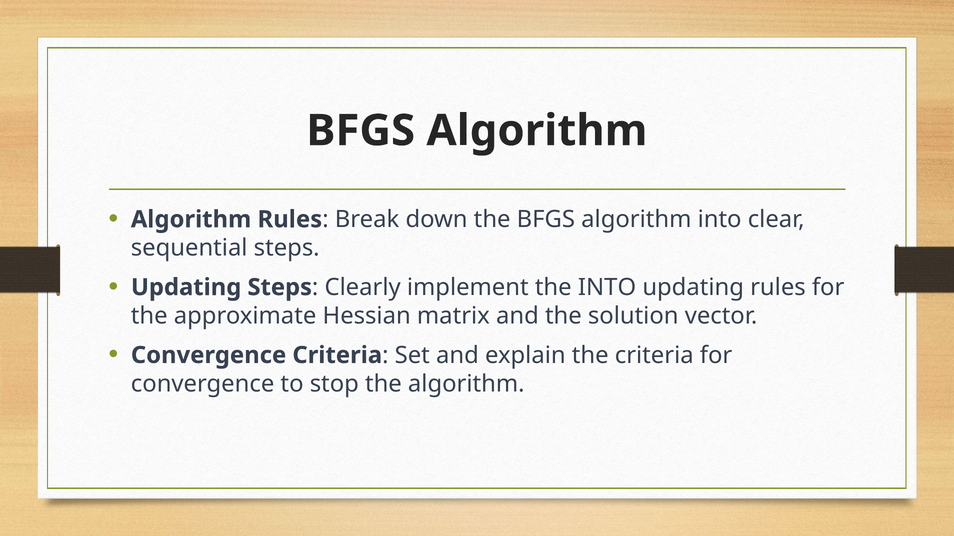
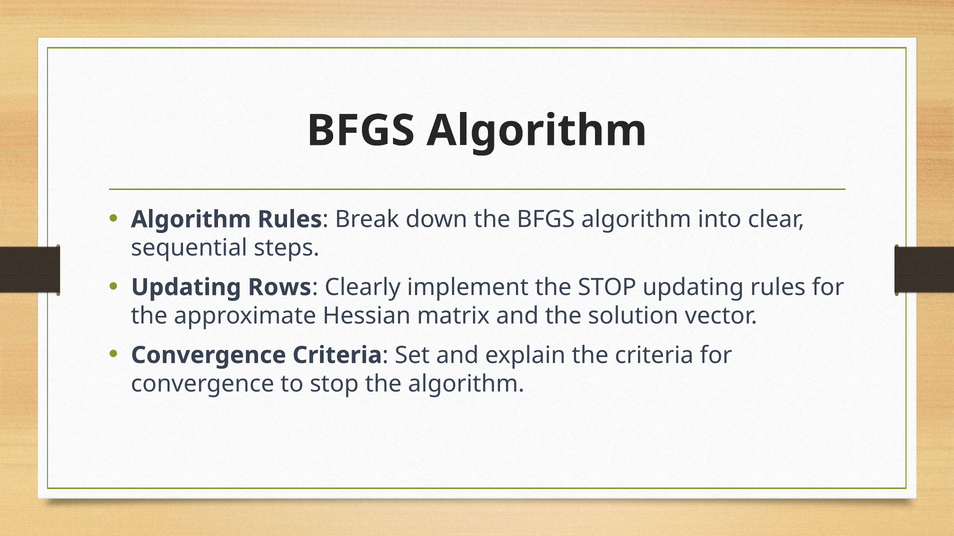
Updating Steps: Steps -> Rows (280, 288)
the INTO: INTO -> STOP (607, 288)
